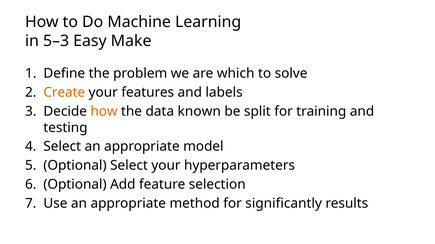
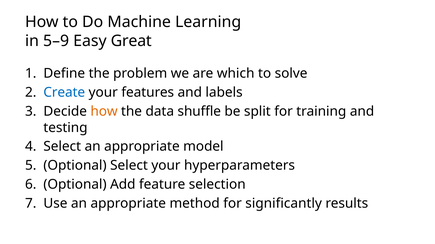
5–3: 5–3 -> 5–9 (56, 41)
Make: Make -> Great (131, 41)
Create colour: orange -> blue (64, 93)
known: known -> shuffle (199, 112)
